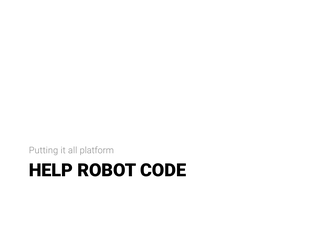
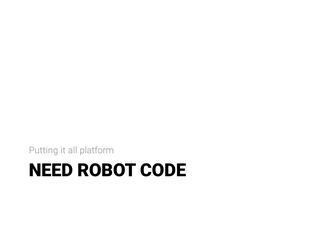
HELP: HELP -> NEED (51, 170)
